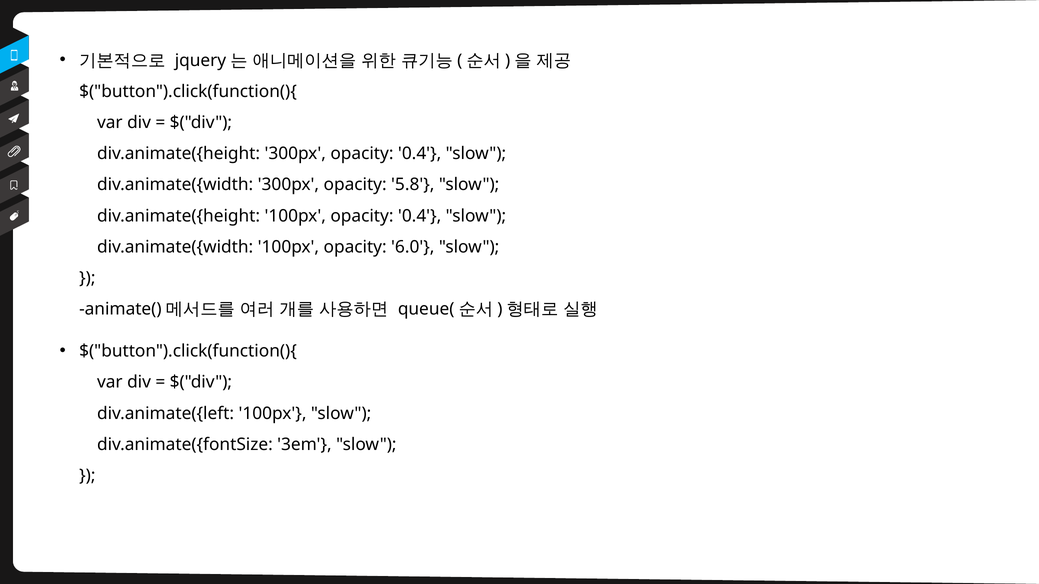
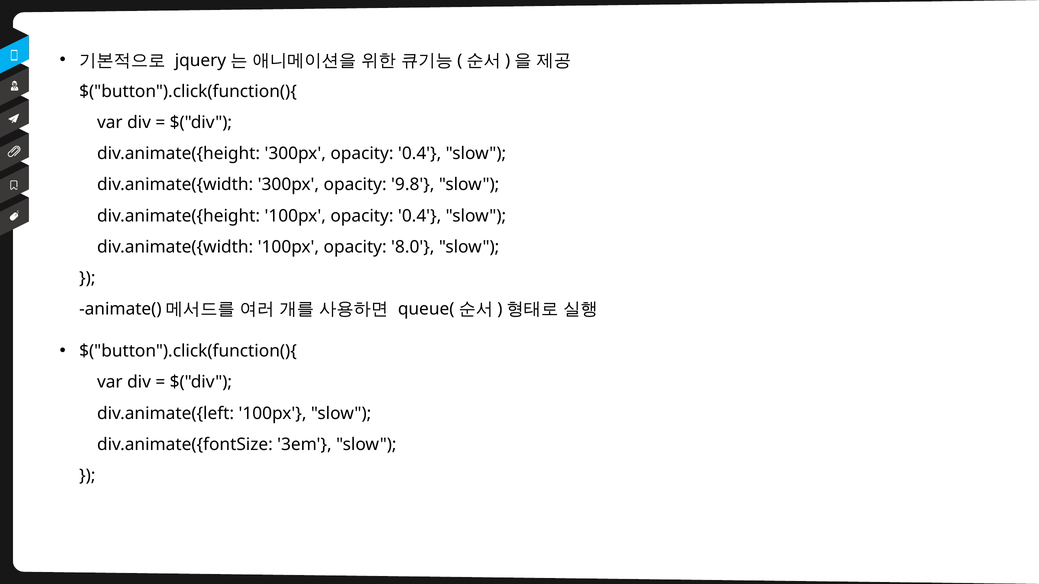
5.8: 5.8 -> 9.8 (413, 185)
6.0: 6.0 -> 8.0 (413, 247)
